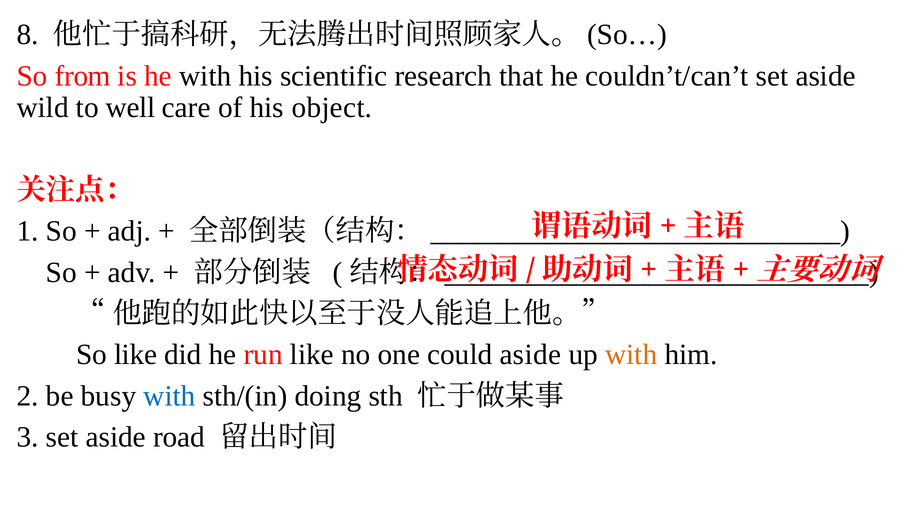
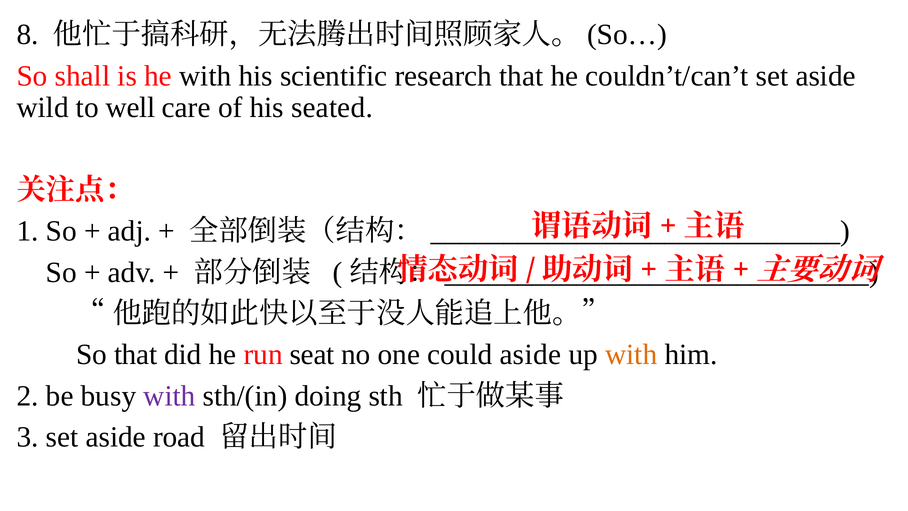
from: from -> shall (82, 76)
object: object -> seated (332, 108)
So like: like -> that (136, 355)
run like: like -> seat (312, 355)
with colour: blue -> purple (169, 396)
